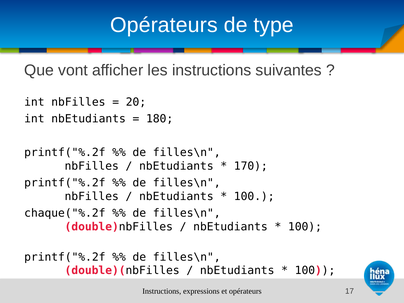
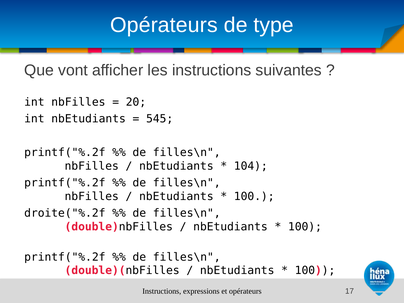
180: 180 -> 545 (160, 119)
170: 170 -> 104 (251, 166)
chaque("%.2f: chaque("%.2f -> droite("%.2f (65, 213)
